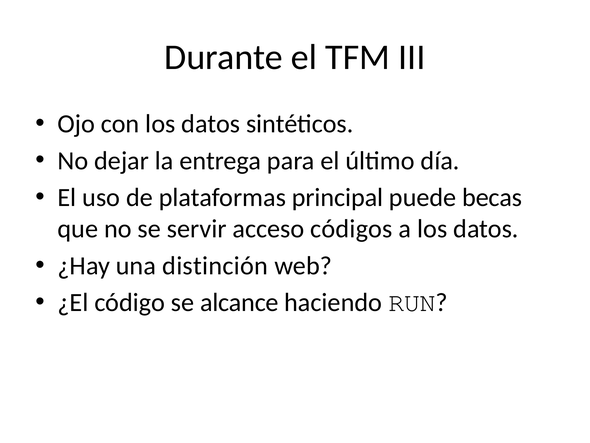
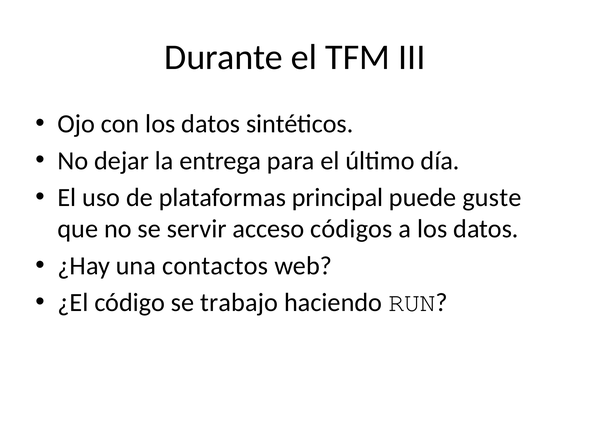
becas: becas -> guste (492, 197)
distinción: distinción -> contactos (215, 265)
alcance: alcance -> trabajo (239, 302)
